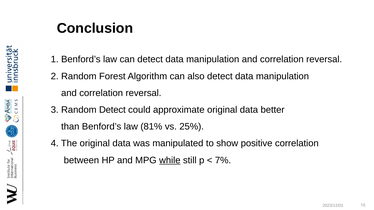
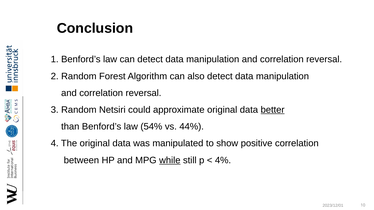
Random Detect: Detect -> Netsiri (112, 110)
better underline: none -> present (273, 110)
81%: 81% -> 54% (151, 127)
25%: 25% -> 44% (192, 127)
7%: 7% -> 4% (223, 160)
